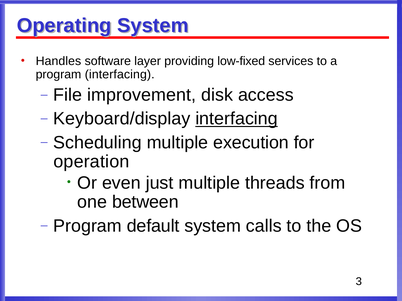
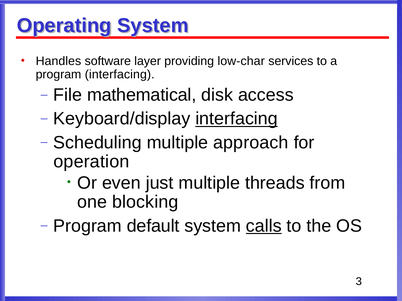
low-fixed: low-fixed -> low-char (241, 61)
improvement: improvement -> mathematical (142, 95)
execution: execution -> approach (251, 143)
between: between -> blocking (145, 202)
calls underline: none -> present (264, 226)
